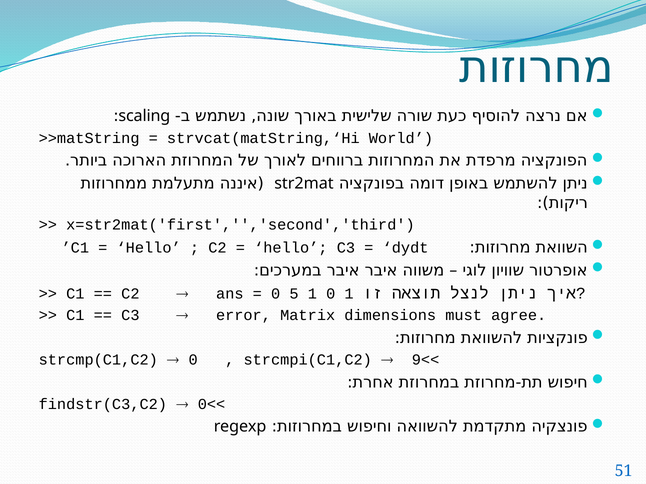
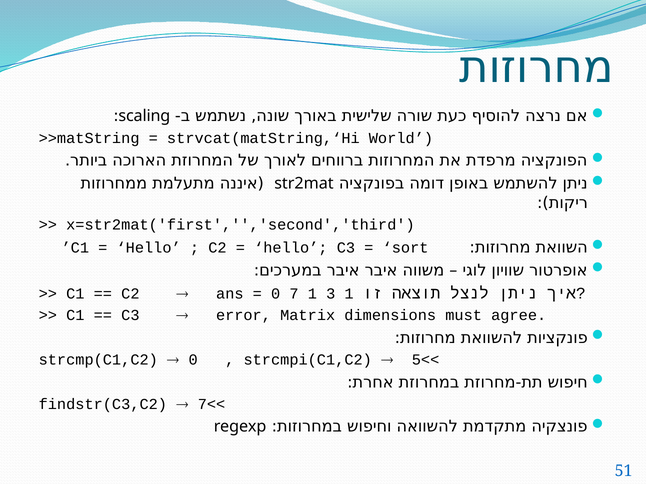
dydt: dydt -> sort (406, 248)
0 5: 5 -> 7 (294, 294)
1 0: 0 -> 3 (331, 294)
9: 9 -> 5 (416, 360)
0: 0 -> 7 (202, 405)
